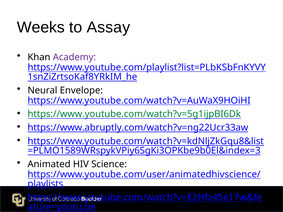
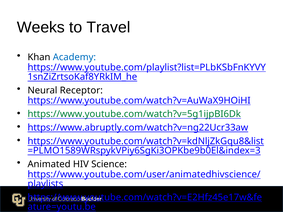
Assay: Assay -> Travel (108, 27)
Academy colour: purple -> blue (74, 57)
Envelope: Envelope -> Receptor (81, 90)
